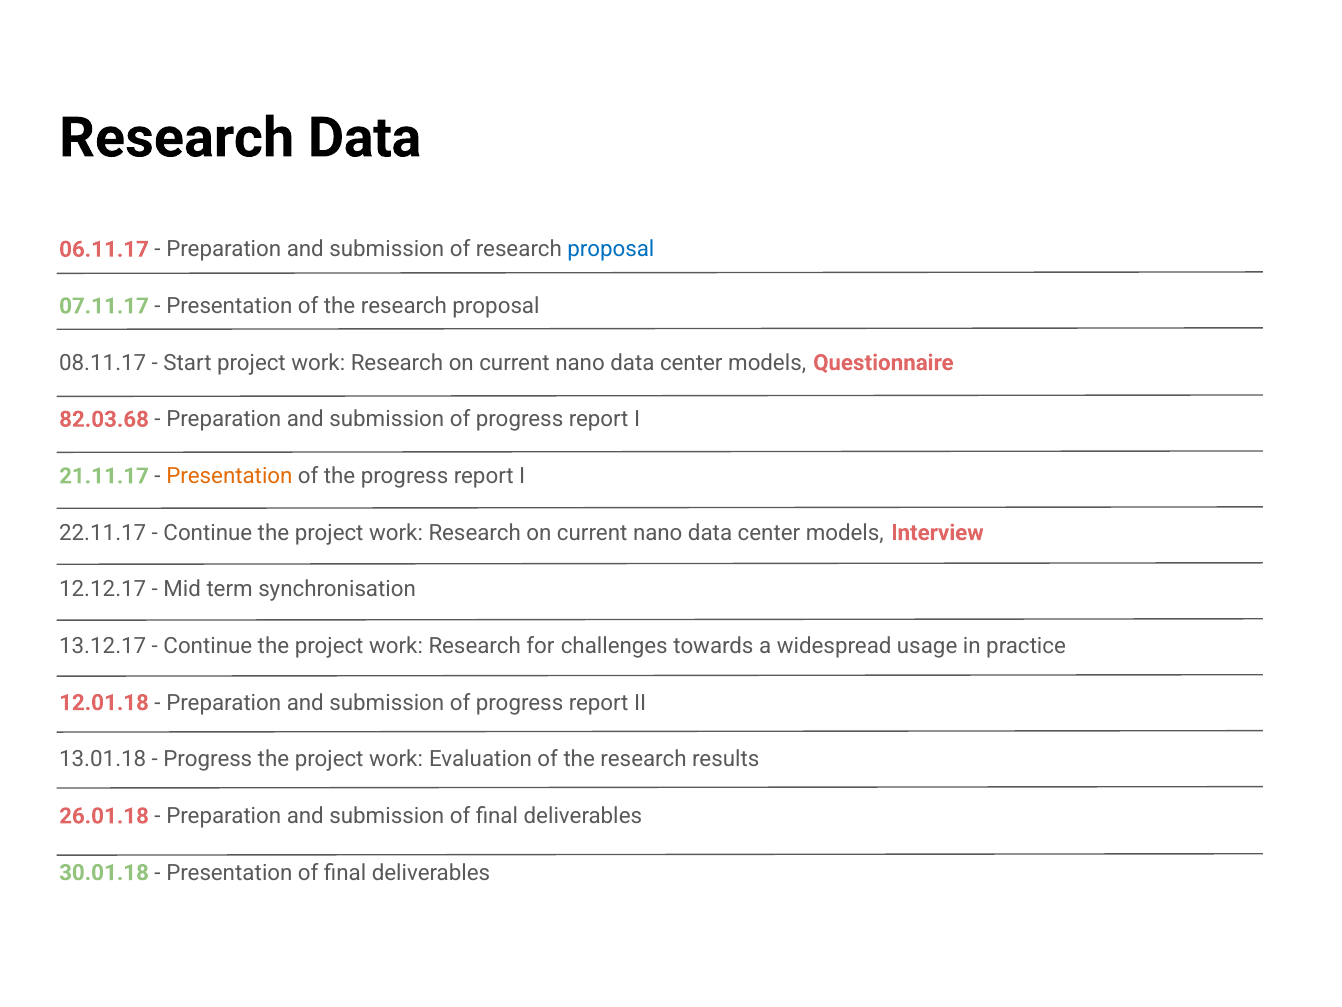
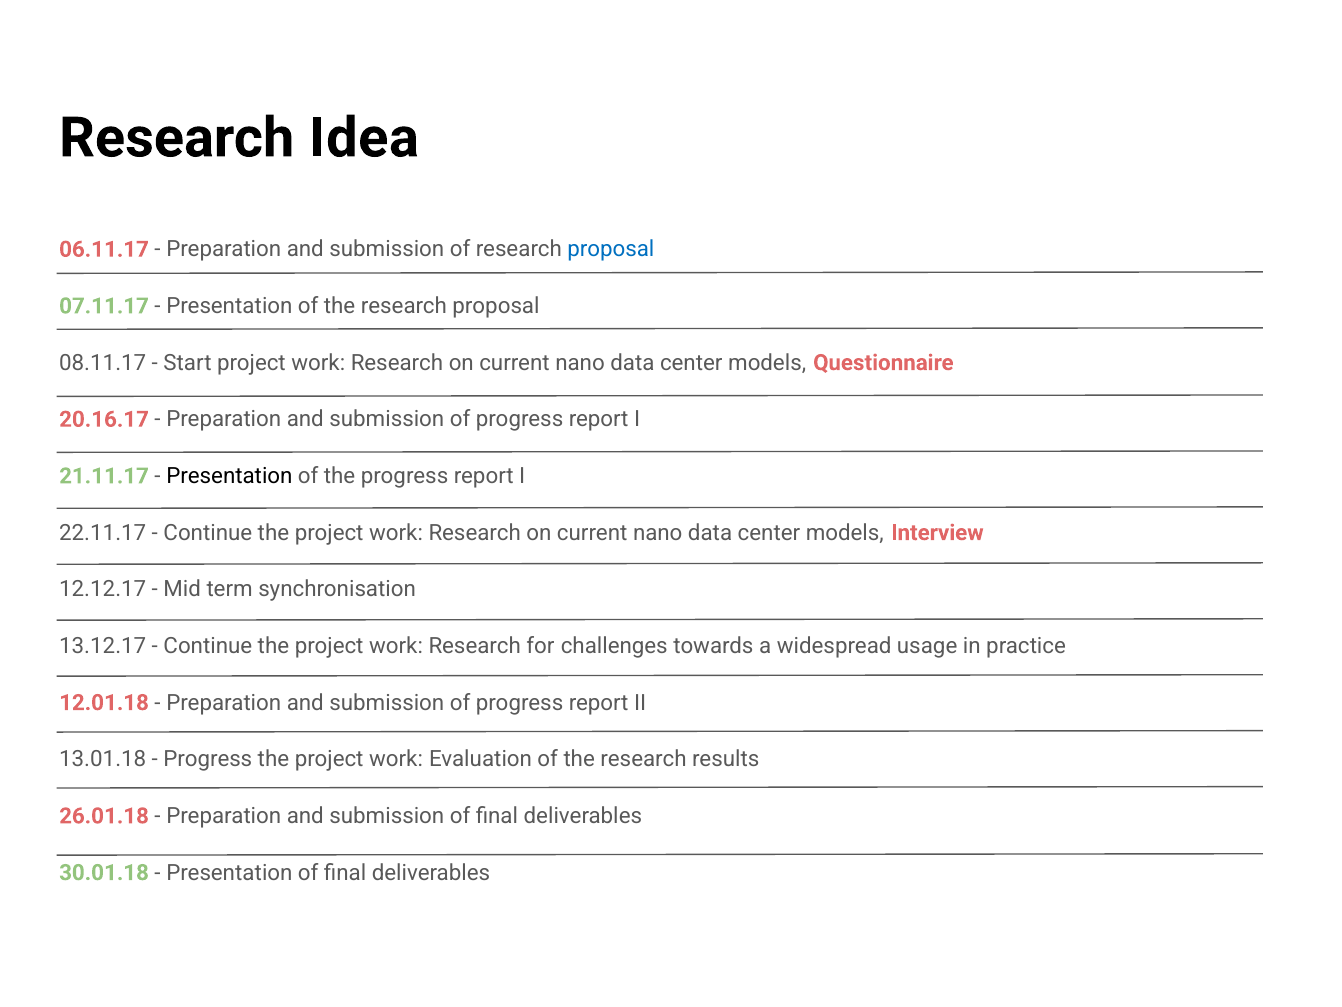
Research Data: Data -> Idea (364, 138)
82.03.68: 82.03.68 -> 20.16.17 (104, 419)
Presentation colour: orange -> black (229, 476)
